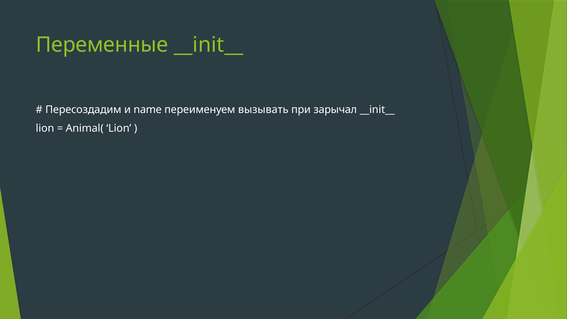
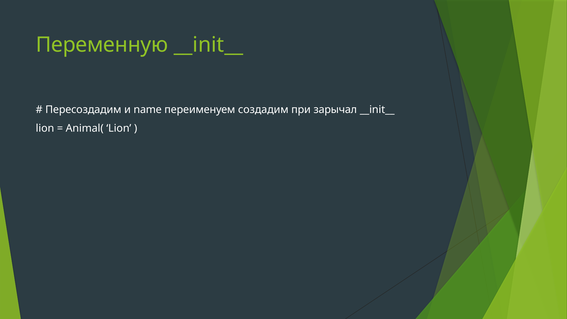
Переменные: Переменные -> Переменную (102, 45)
вызывать: вызывать -> создадим (263, 110)
